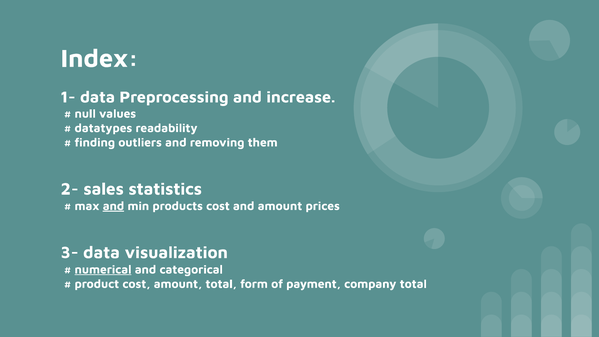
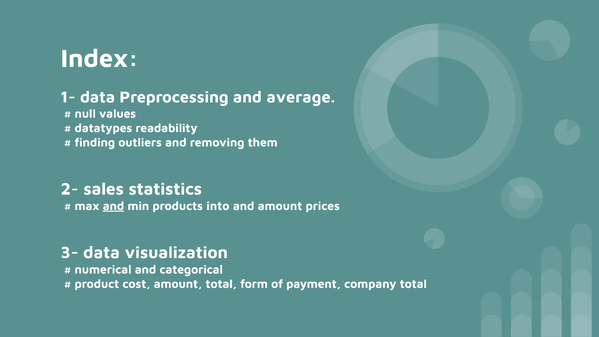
increase: increase -> average (301, 97)
products cost: cost -> into (218, 206)
numerical underline: present -> none (103, 270)
